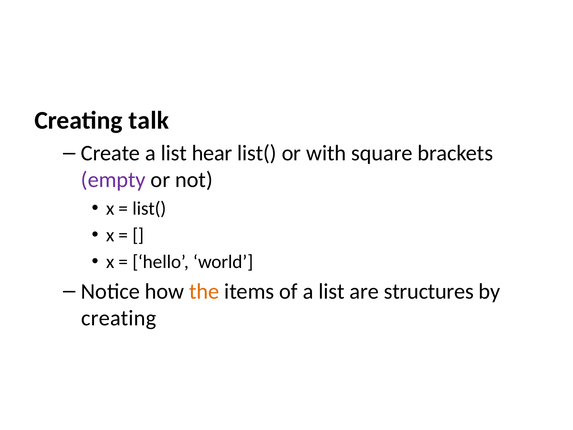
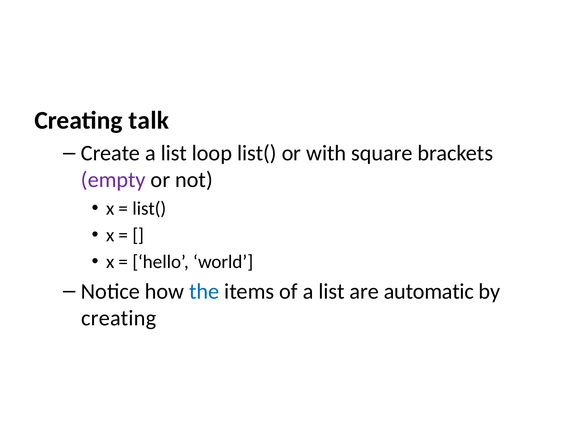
hear: hear -> loop (212, 153)
the colour: orange -> blue (204, 291)
structures: structures -> automatic (429, 291)
